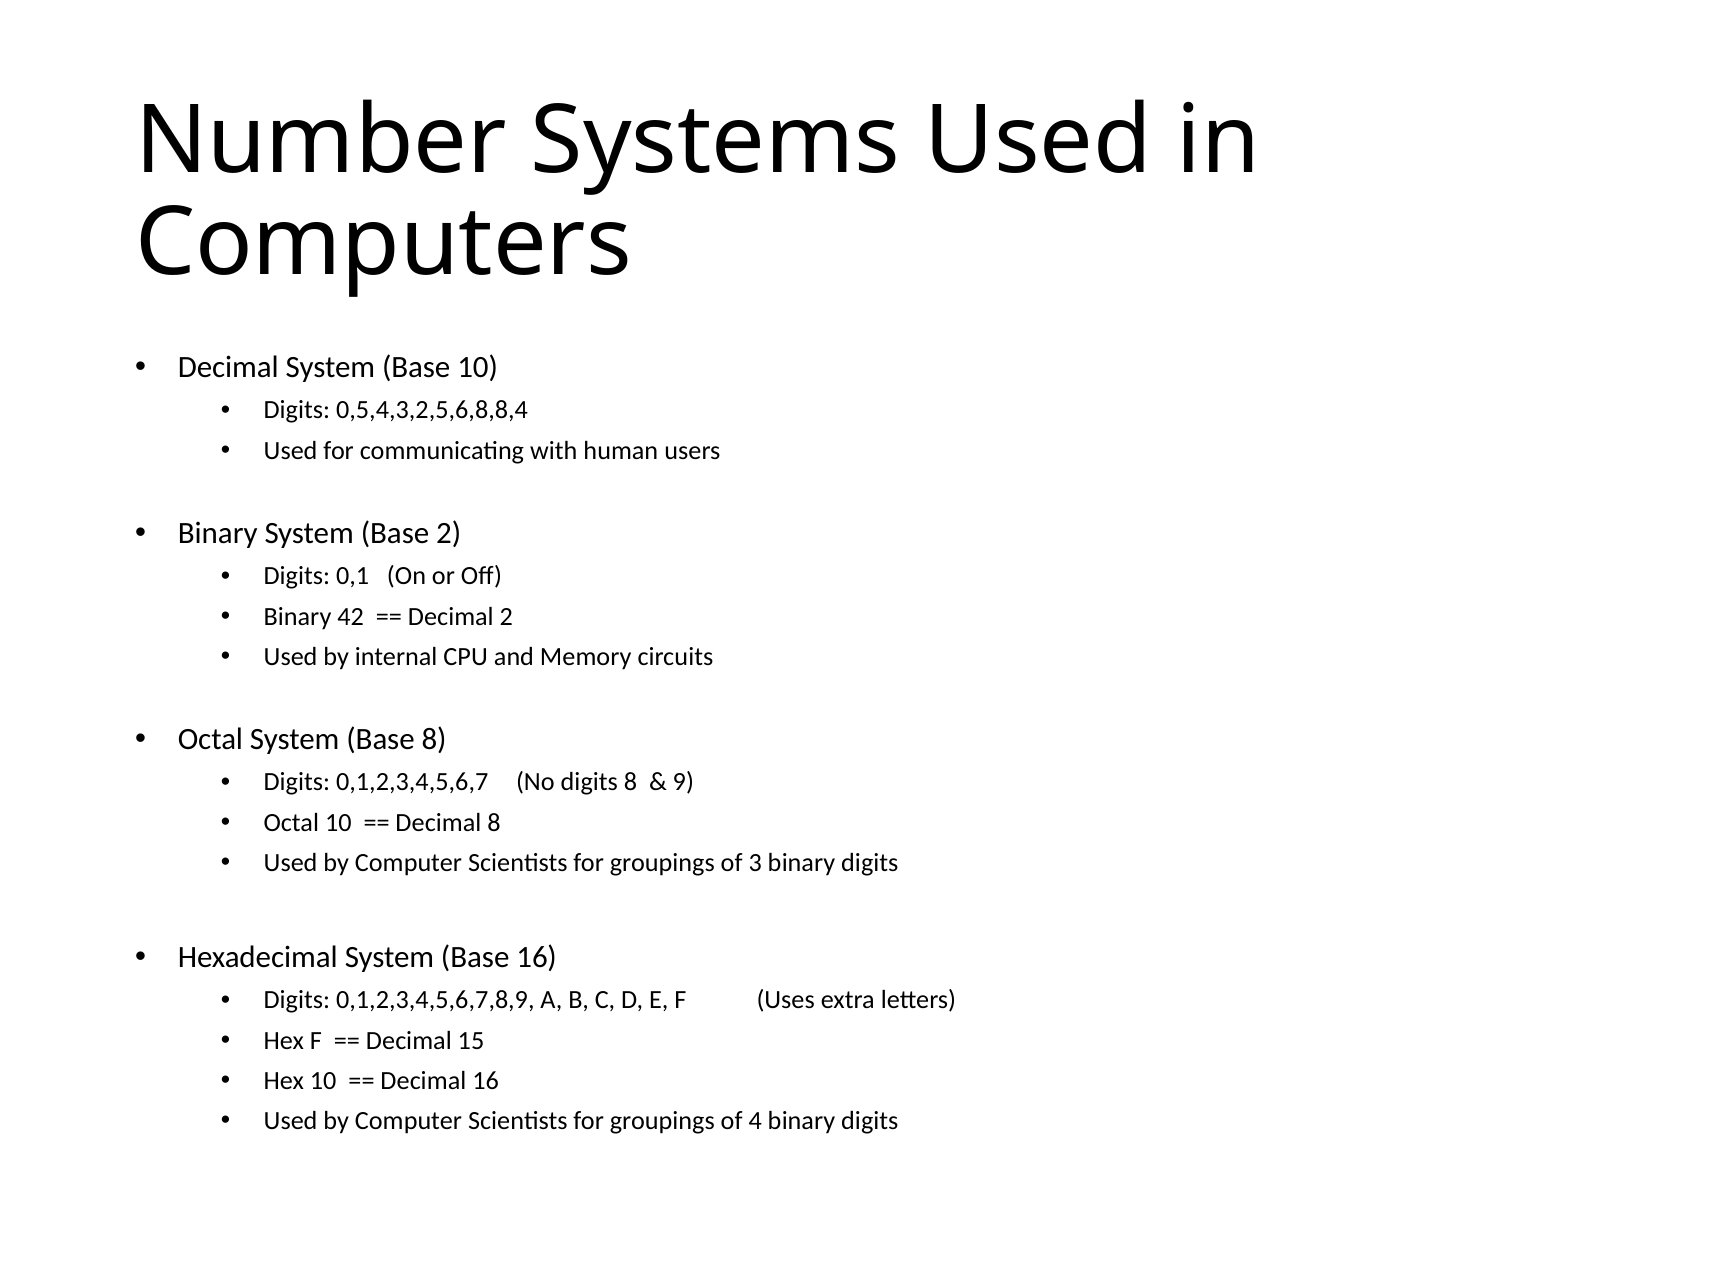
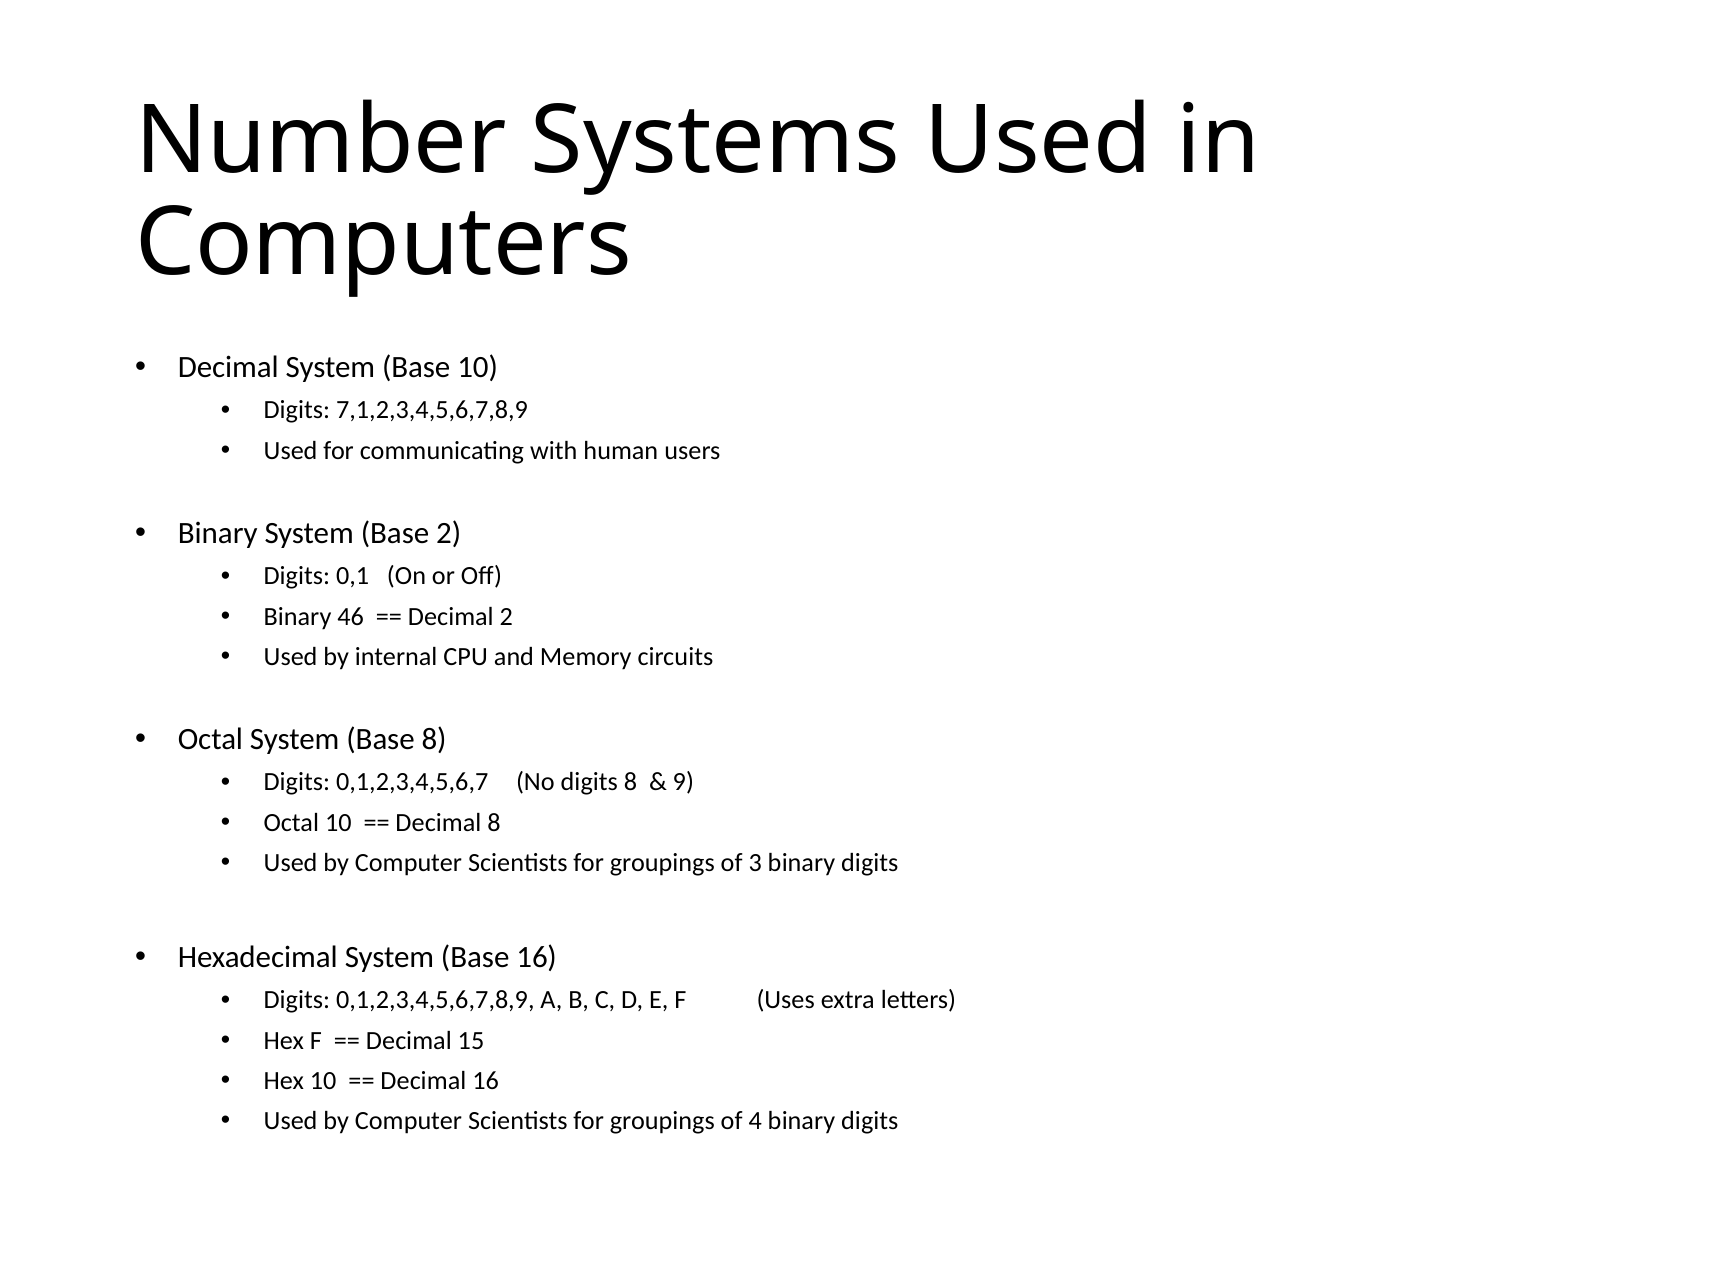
0,5,4,3,2,5,6,8,8,4: 0,5,4,3,2,5,6,8,8,4 -> 7,1,2,3,4,5,6,7,8,9 (432, 410)
42: 42 -> 46 (351, 617)
